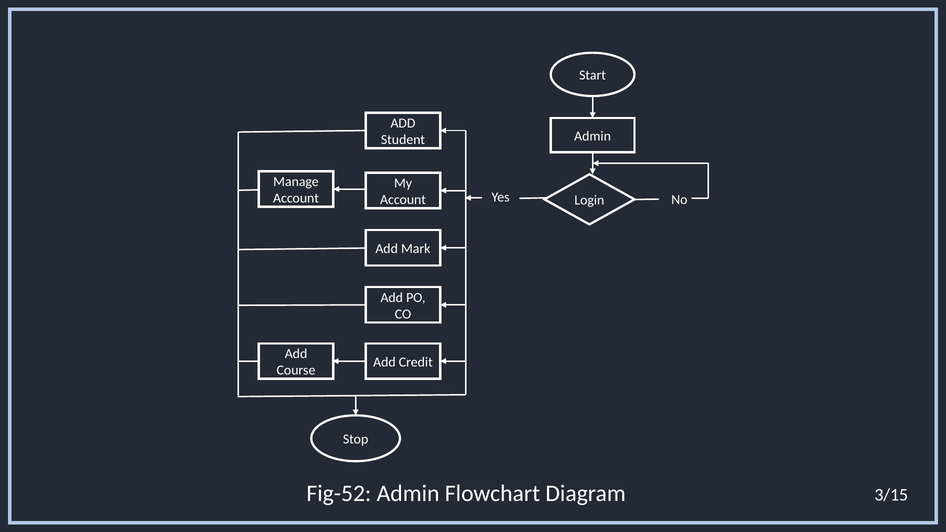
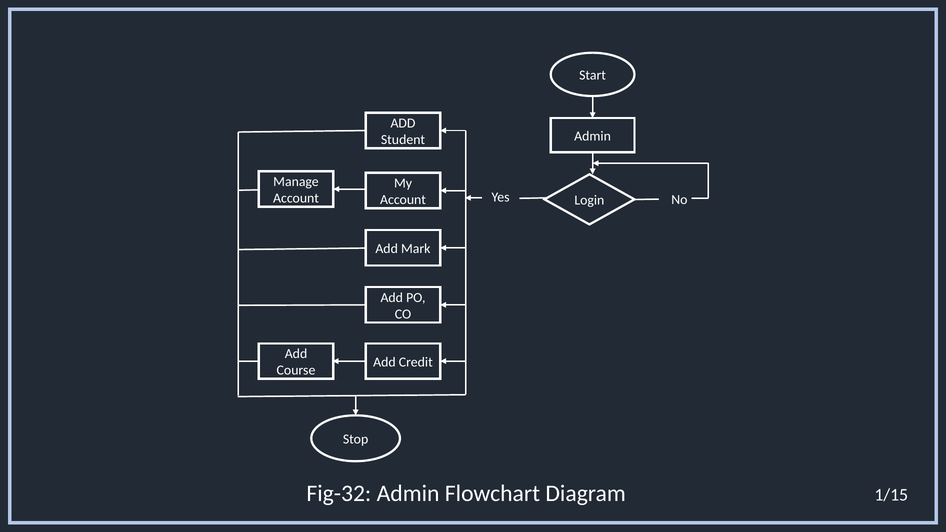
Fig-52: Fig-52 -> Fig-32 (339, 493)
3/15: 3/15 -> 1/15 (891, 495)
